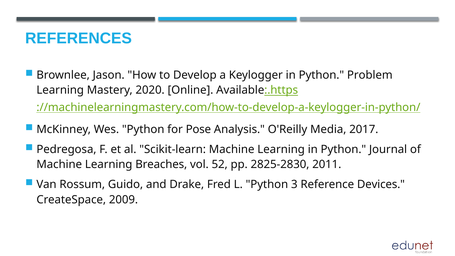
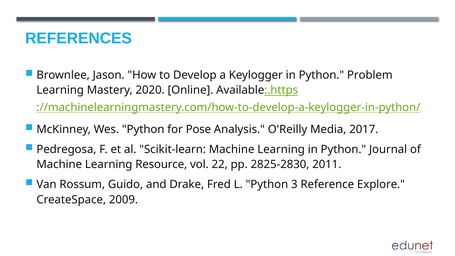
Breaches: Breaches -> Resource (161, 164)
52: 52 -> 22 (220, 164)
Devices: Devices -> Explore (381, 185)
